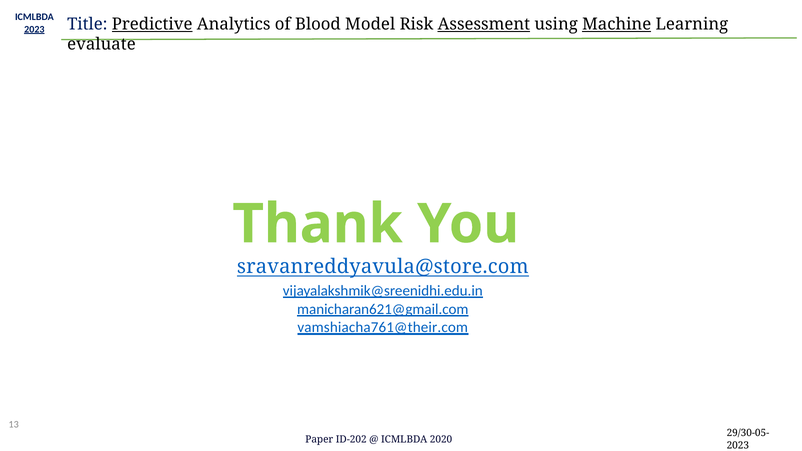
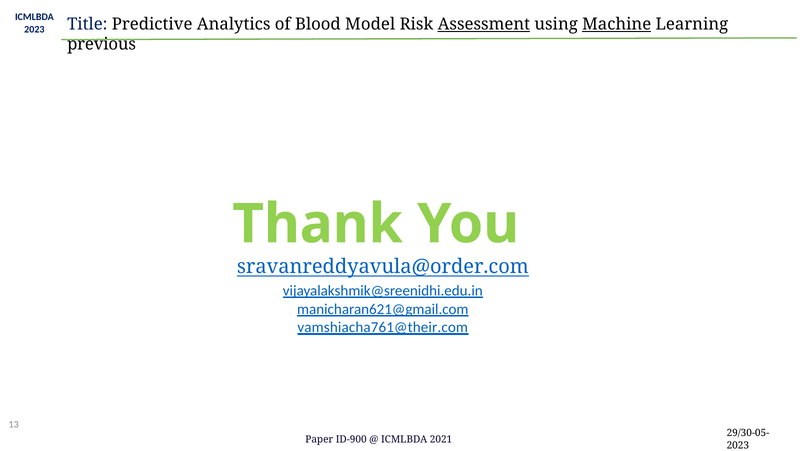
Predictive underline: present -> none (152, 24)
2023 underline: present -> none (34, 29)
evaluate: evaluate -> previous (102, 44)
sravanreddyavula@store.com: sravanreddyavula@store.com -> sravanreddyavula@order.com (383, 267)
ID-202: ID-202 -> ID-900 (351, 439)
2020: 2020 -> 2021 (441, 439)
